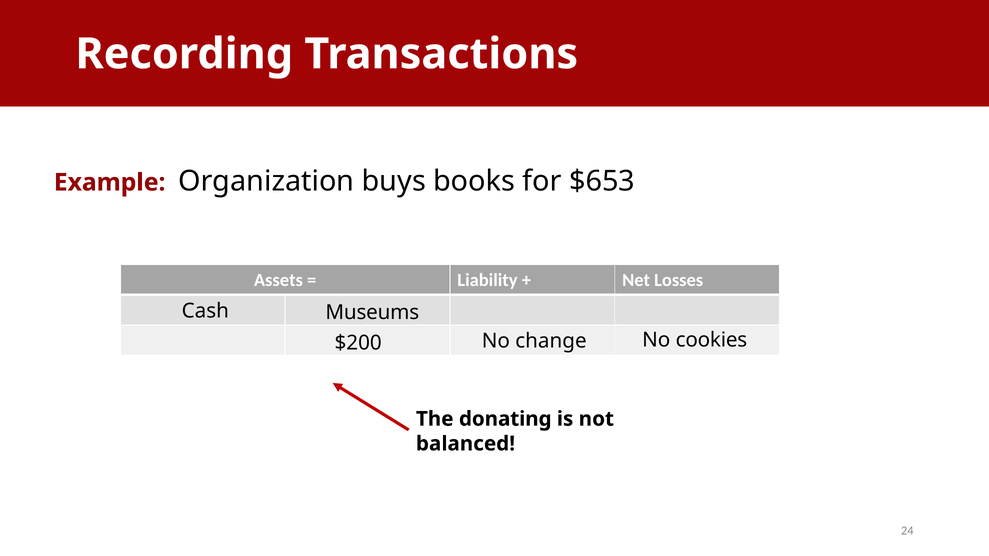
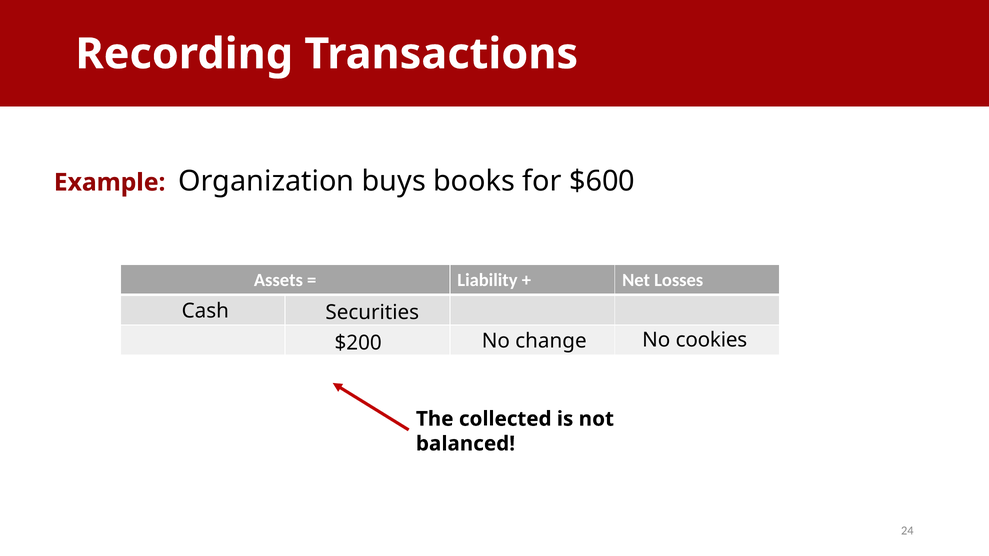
$653: $653 -> $600 (602, 181)
Museums: Museums -> Securities (372, 312)
donating: donating -> collected (505, 419)
